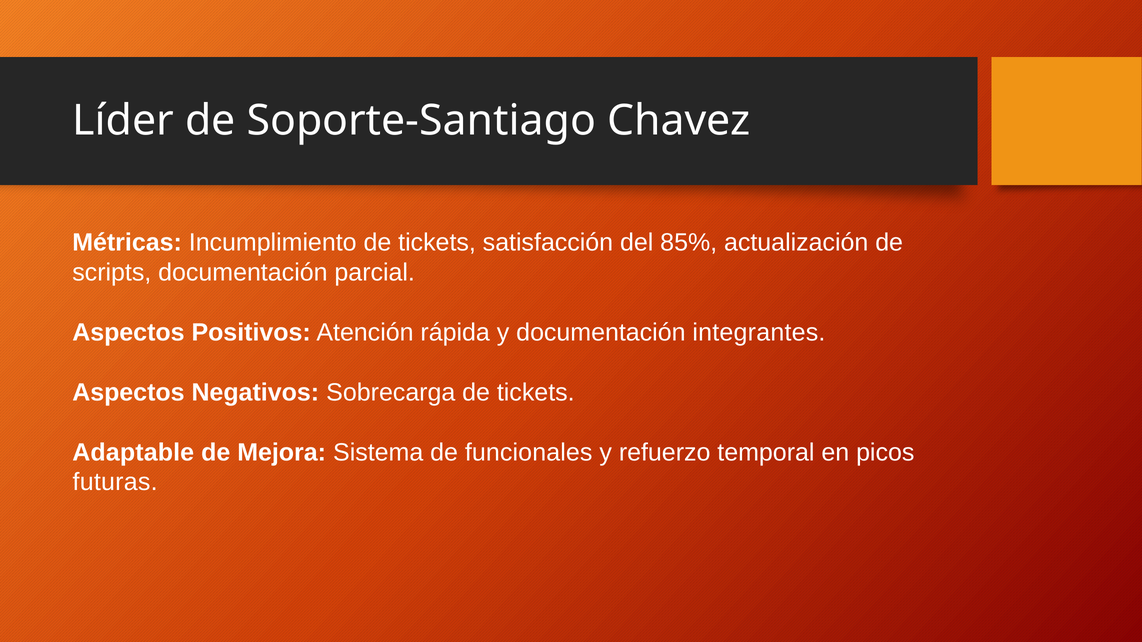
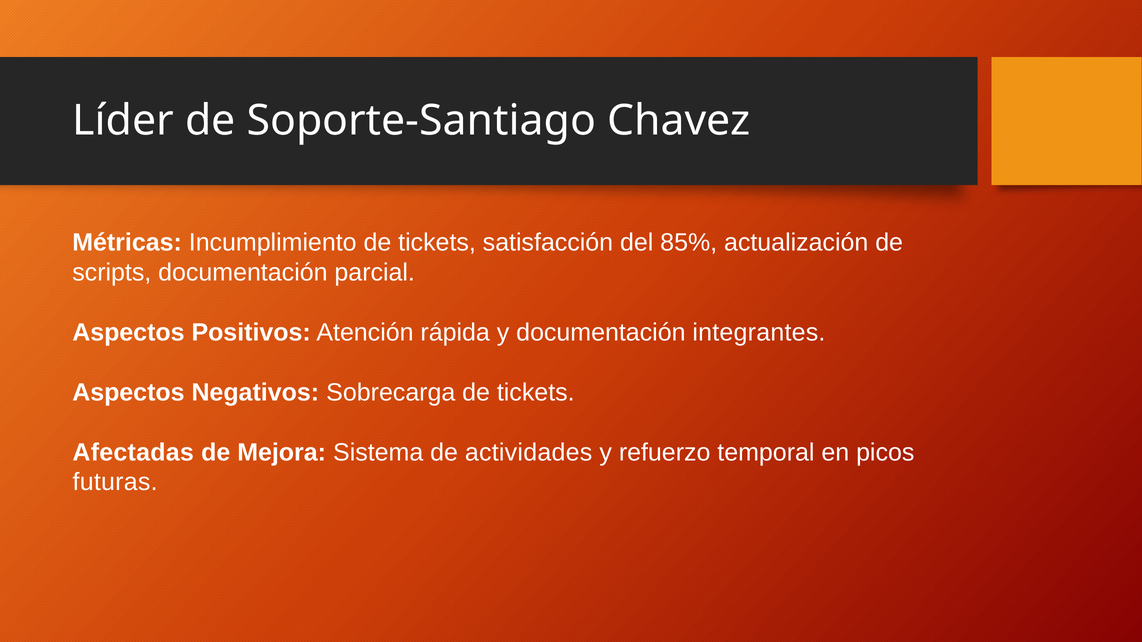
Adaptable: Adaptable -> Afectadas (133, 453)
funcionales: funcionales -> actividades (529, 453)
